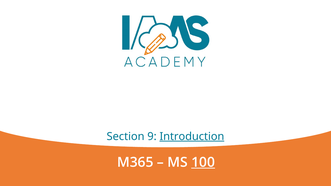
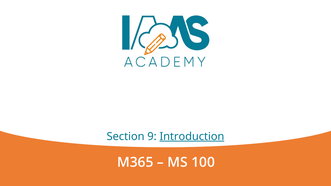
100 underline: present -> none (203, 162)
